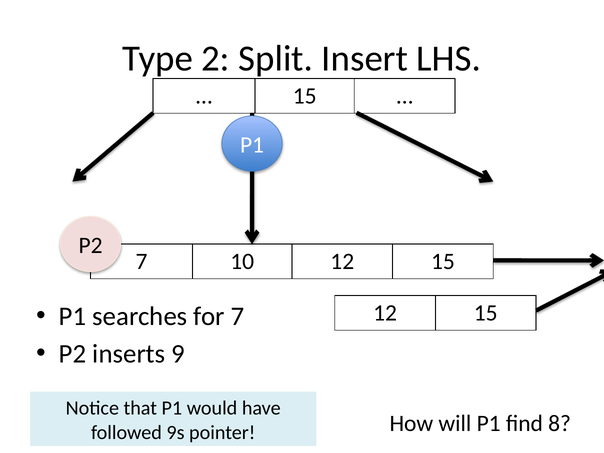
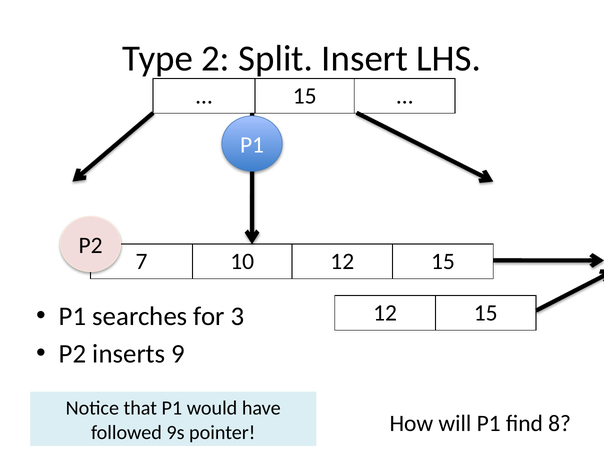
for 7: 7 -> 3 (237, 316)
